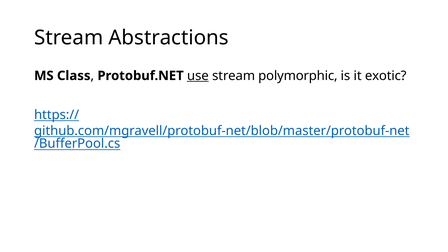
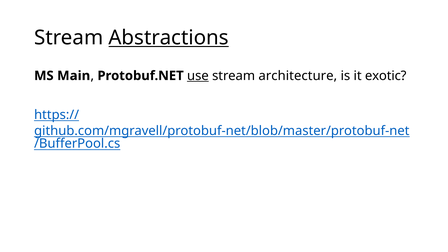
Abstractions underline: none -> present (169, 38)
Class: Class -> Main (74, 76)
polymorphic: polymorphic -> architecture (298, 76)
